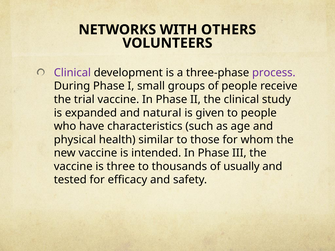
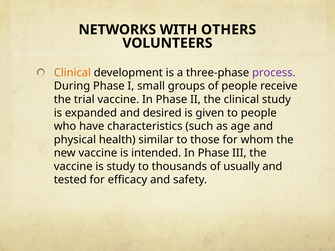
Clinical colour: purple -> orange (72, 73)
natural: natural -> desired (162, 113)
is three: three -> study (121, 167)
